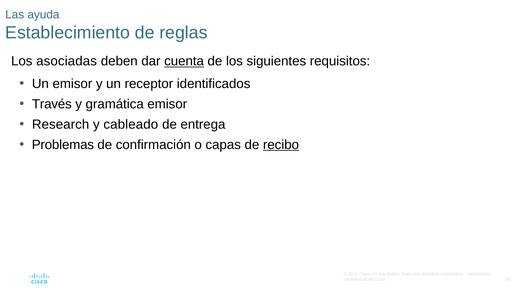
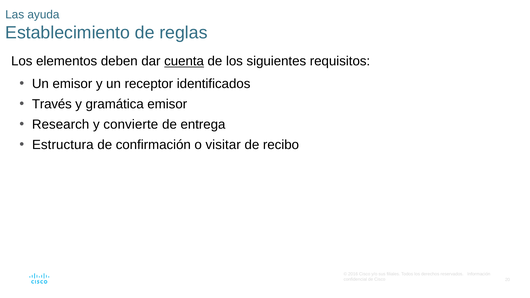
asociadas: asociadas -> elementos (67, 61)
cableado: cableado -> convierte (131, 124)
Problemas: Problemas -> Estructura (63, 145)
capas: capas -> visitar (223, 145)
recibo underline: present -> none (281, 145)
